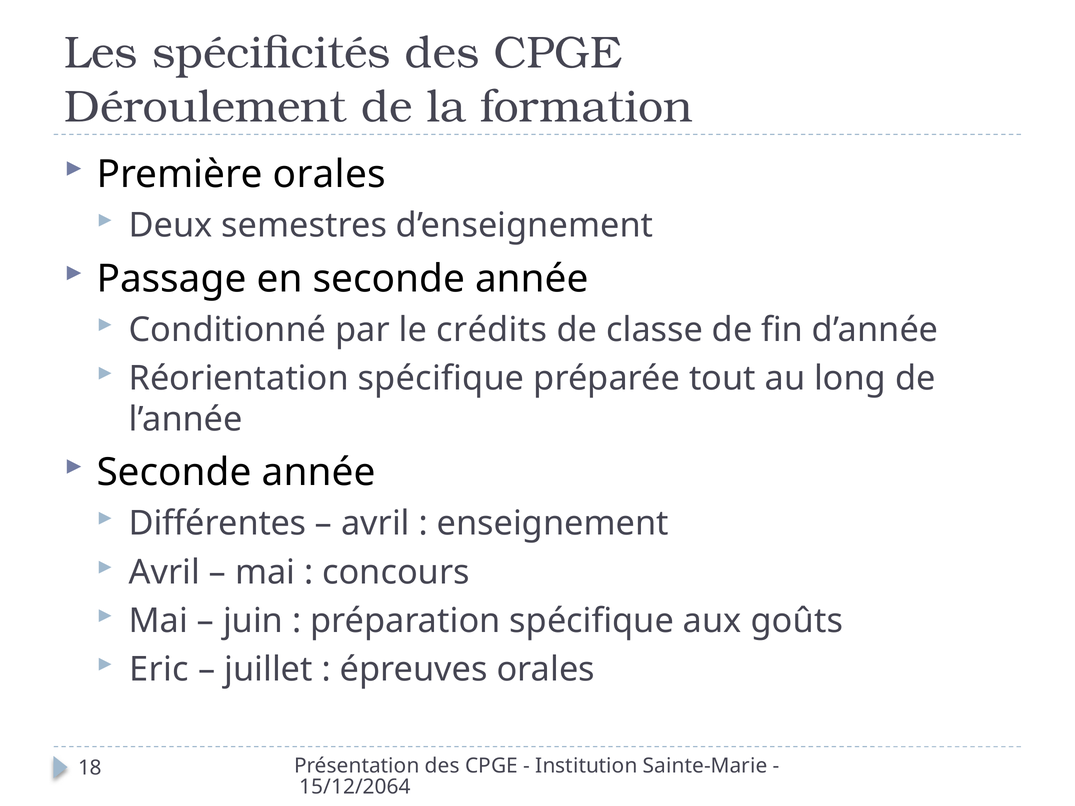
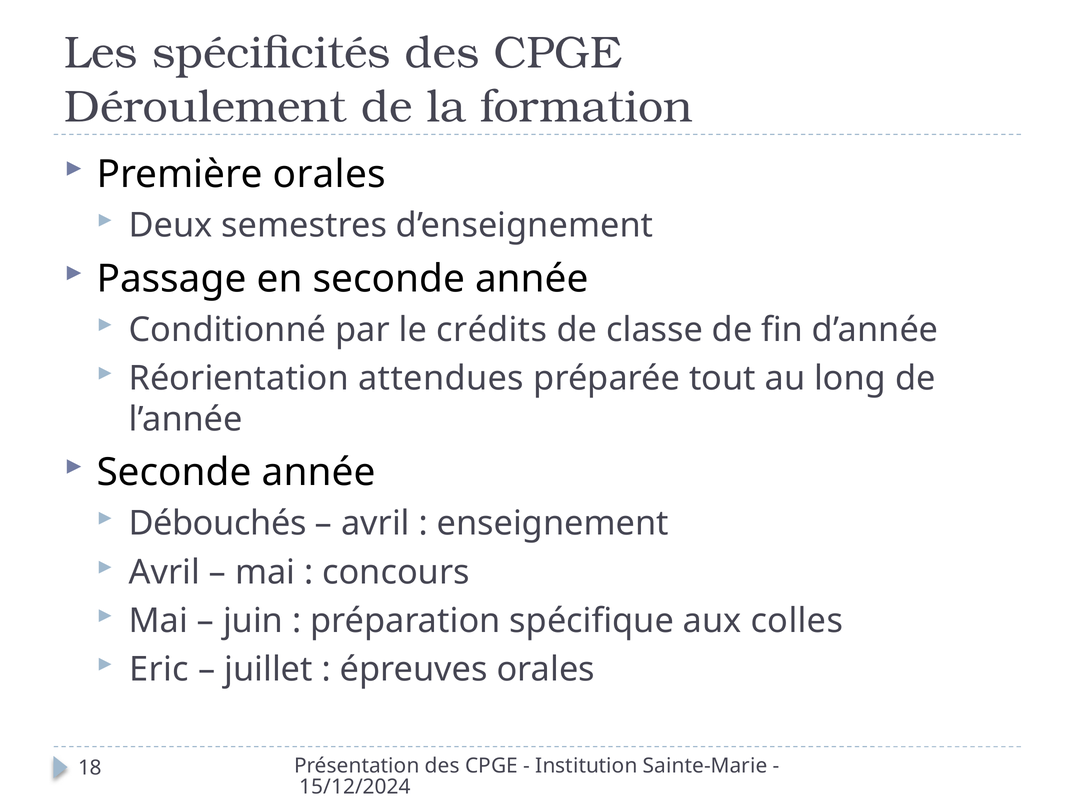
Réorientation spécifique: spécifique -> attendues (441, 378)
Différentes: Différentes -> Débouchés (218, 524)
goûts: goûts -> colles (797, 621)
15/12/2064: 15/12/2064 -> 15/12/2024 (355, 787)
